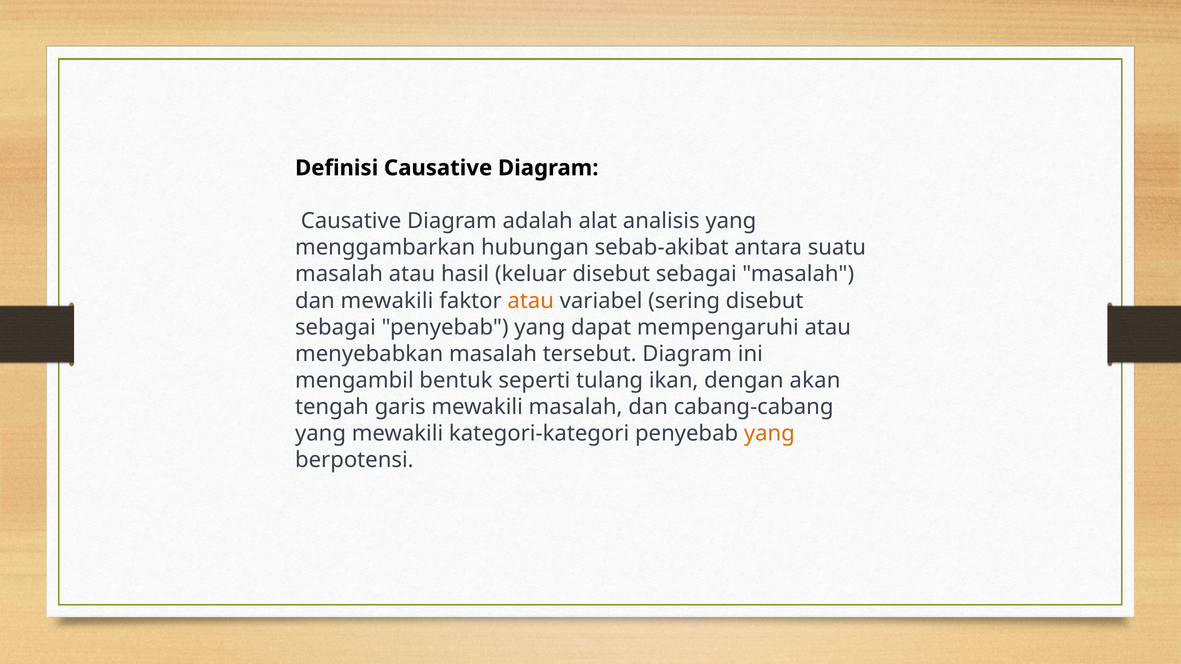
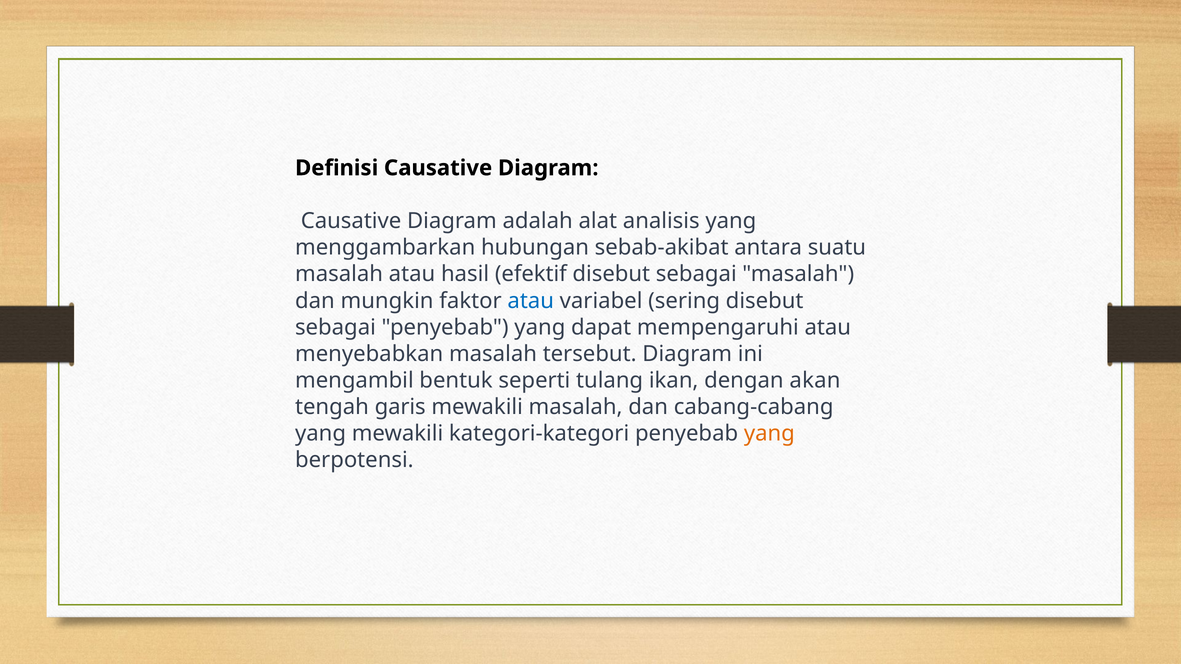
keluar: keluar -> efektif (531, 274)
dan mewakili: mewakili -> mungkin (387, 301)
atau colour: orange -> blue (531, 301)
